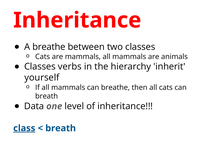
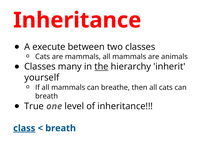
A breathe: breathe -> execute (49, 47)
verbs: verbs -> many (70, 67)
the underline: none -> present (101, 67)
Data: Data -> True (34, 106)
